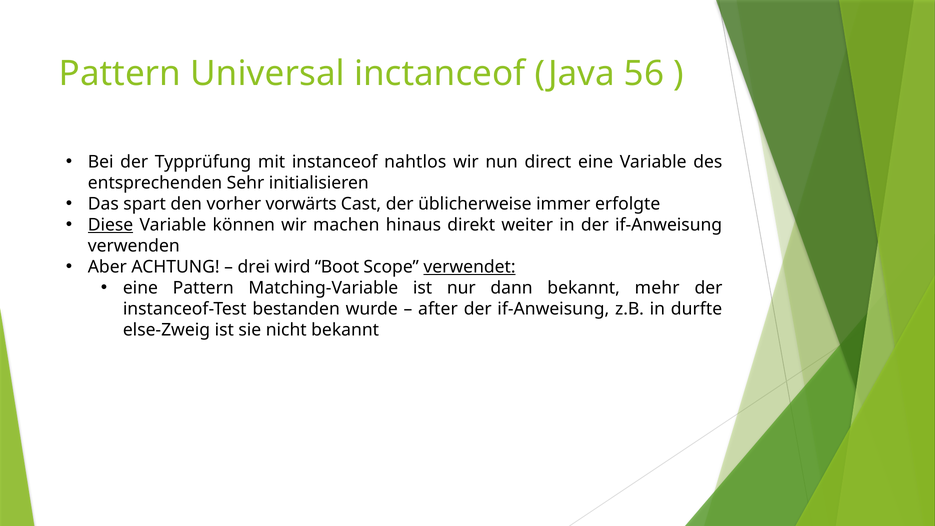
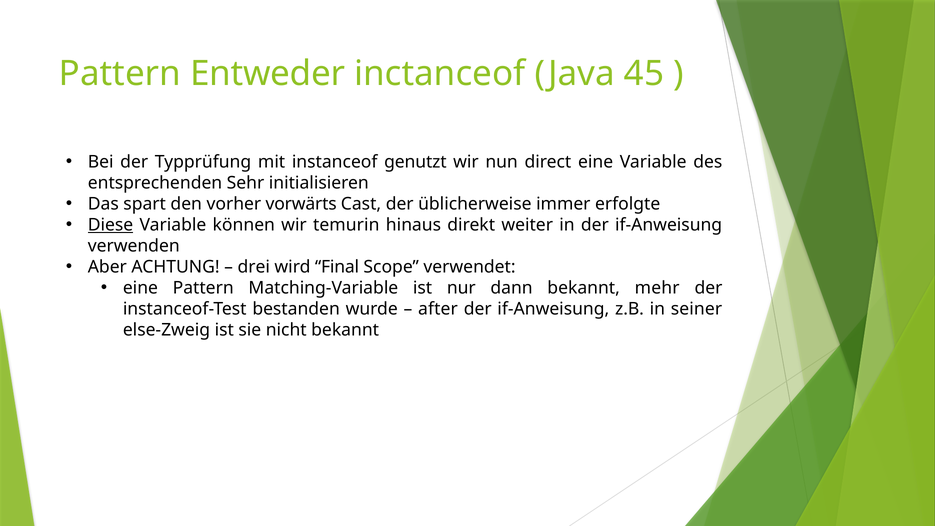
Universal: Universal -> Entweder (268, 74)
56: 56 -> 45 (644, 74)
nahtlos: nahtlos -> genutzt (415, 162)
machen: machen -> temurin (346, 225)
Boot: Boot -> Final (337, 267)
verwendet underline: present -> none (470, 267)
durfte: durfte -> seiner (696, 309)
